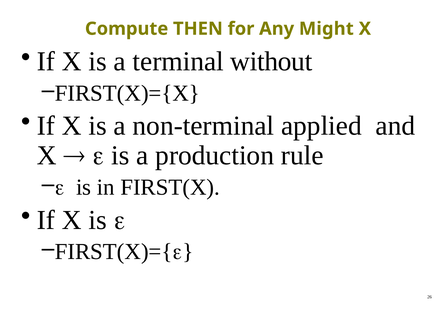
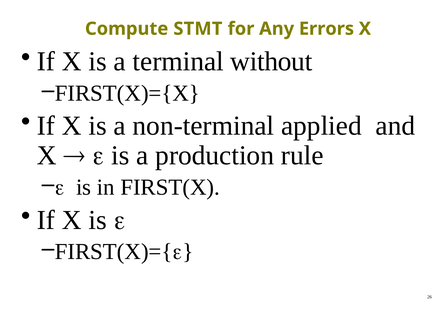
THEN: THEN -> STMT (198, 29)
Might: Might -> Errors (326, 29)
